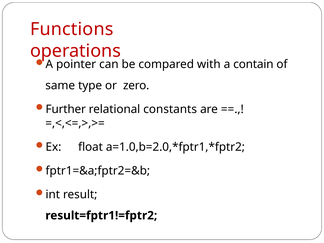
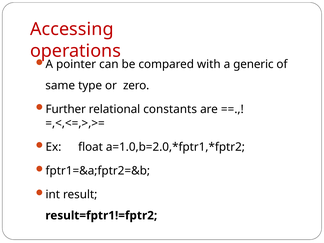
Functions: Functions -> Accessing (72, 29)
contain: contain -> generic (253, 64)
